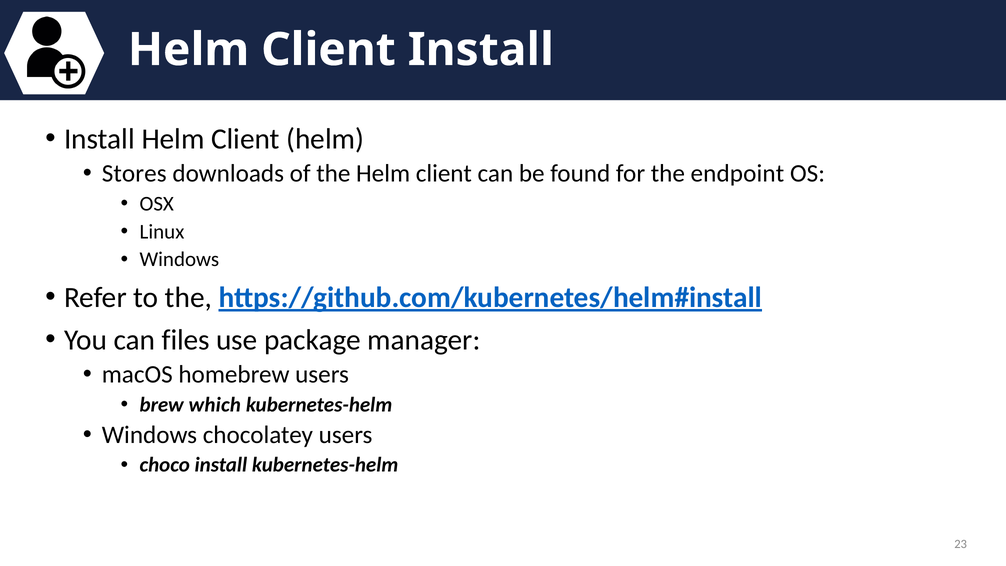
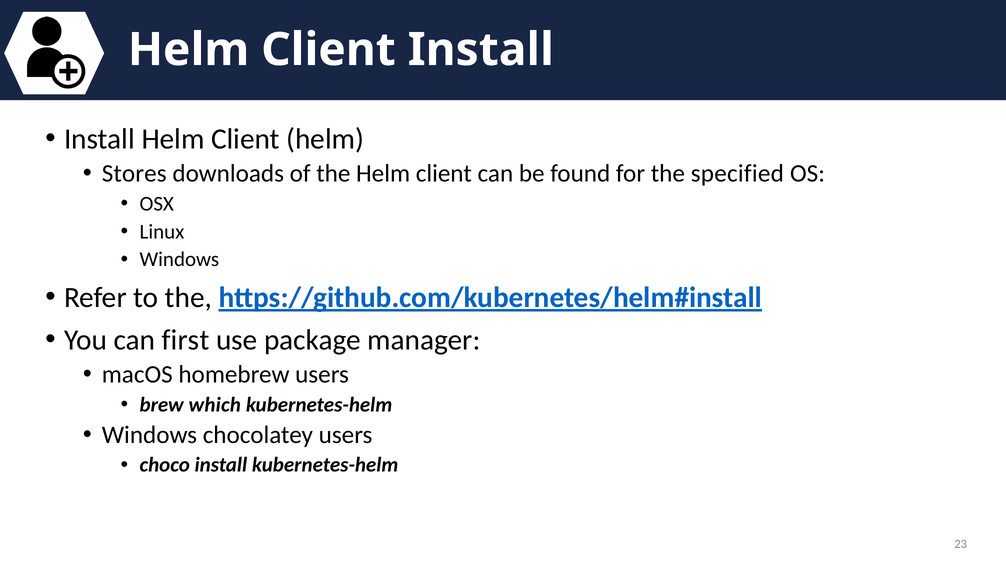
endpoint: endpoint -> specified (737, 174)
files: files -> first (186, 340)
